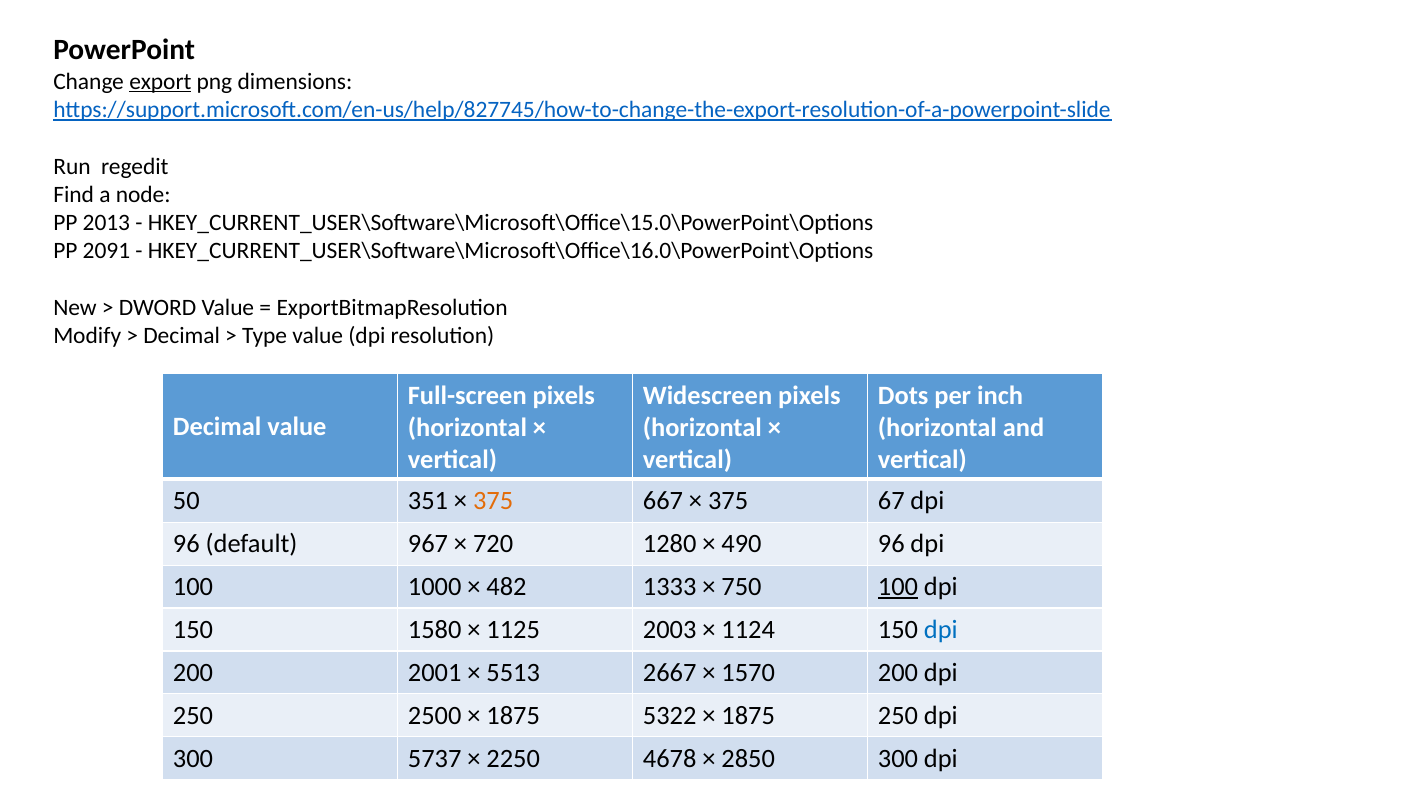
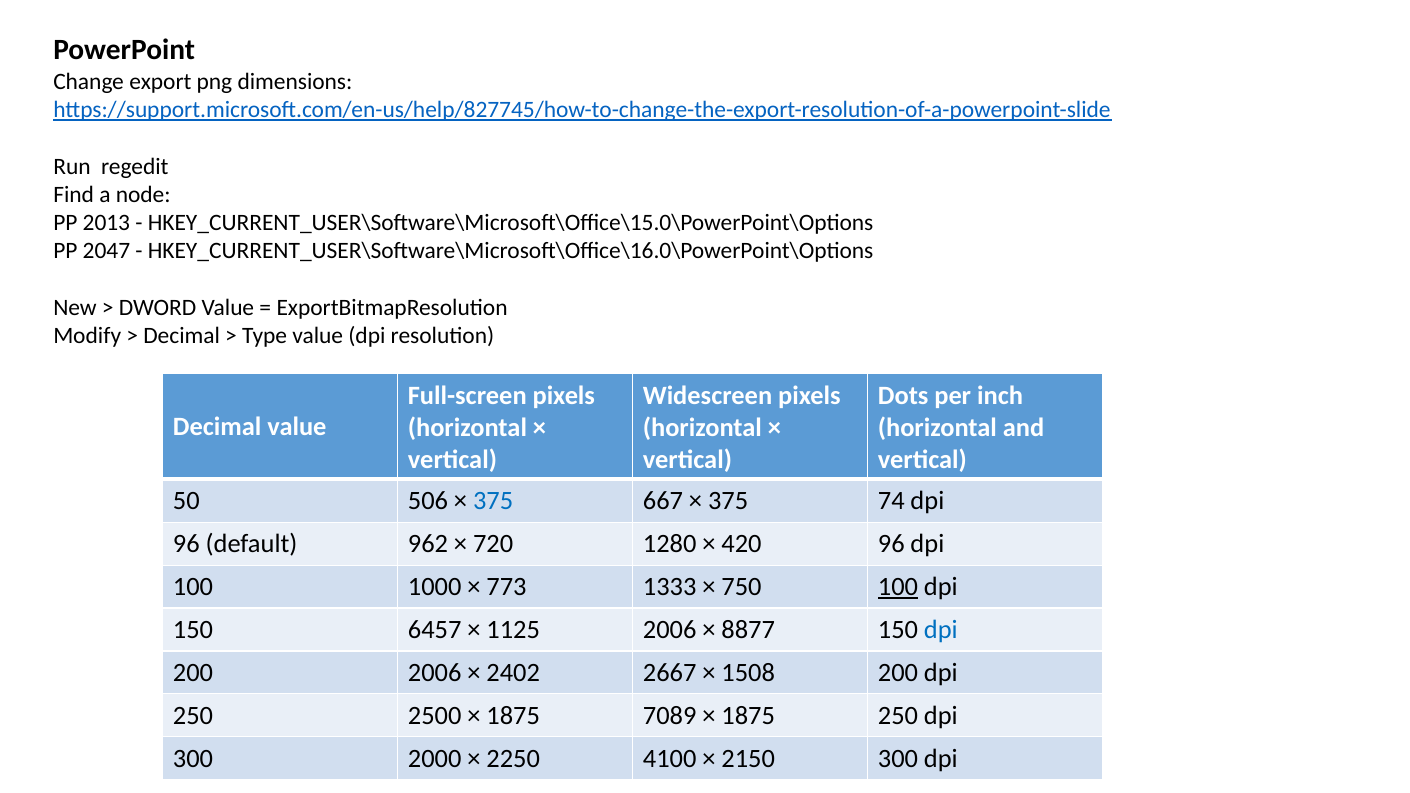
export underline: present -> none (160, 81)
2091: 2091 -> 2047 (106, 251)
351: 351 -> 506 (428, 501)
375 colour: orange -> blue (493, 501)
67: 67 -> 74 (891, 501)
967: 967 -> 962 (428, 544)
490: 490 -> 420 (742, 544)
482: 482 -> 773 (507, 587)
1580: 1580 -> 6457 (435, 630)
1125 2003: 2003 -> 2006 (670, 630)
1124: 1124 -> 8877 (748, 630)
200 2001: 2001 -> 2006 (435, 673)
5513: 5513 -> 2402 (513, 673)
1570: 1570 -> 1508 (748, 673)
5322: 5322 -> 7089 (670, 716)
5737: 5737 -> 2000 (435, 758)
4678: 4678 -> 4100 (670, 758)
2850: 2850 -> 2150 (748, 758)
